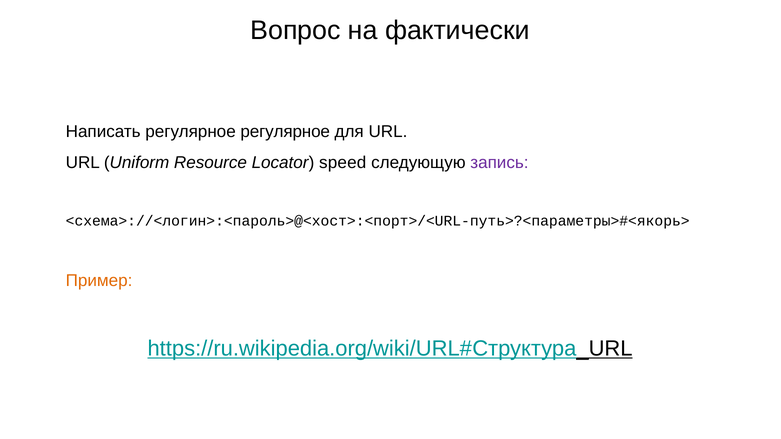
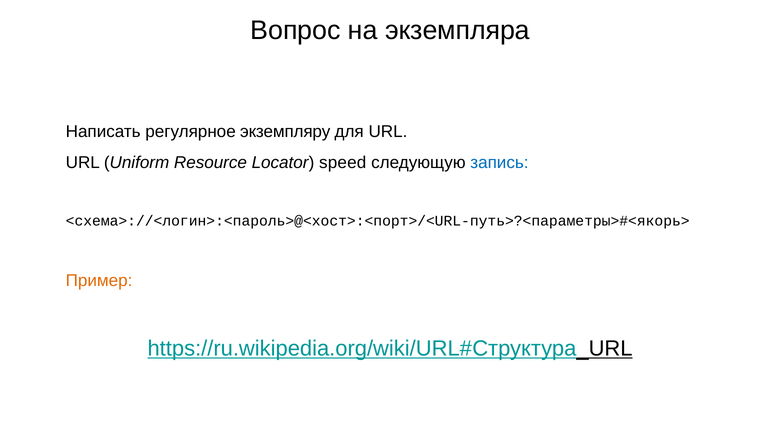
фактически: фактически -> экземпляра (457, 30)
регулярное регулярное: регулярное -> экземпляру (285, 132)
запись colour: purple -> blue (499, 163)
